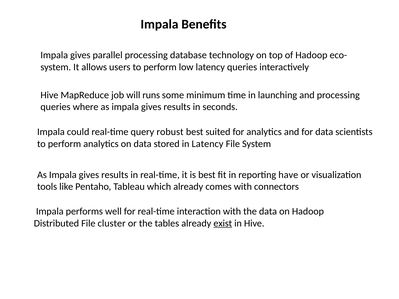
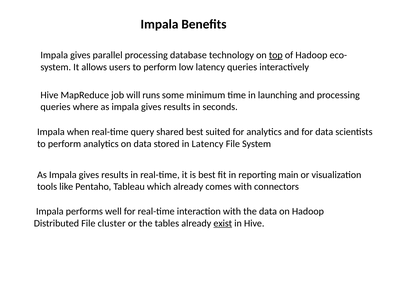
top underline: none -> present (276, 55)
could: could -> when (78, 132)
robust: robust -> shared (170, 132)
have: have -> main (288, 175)
